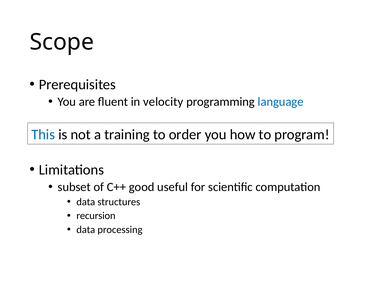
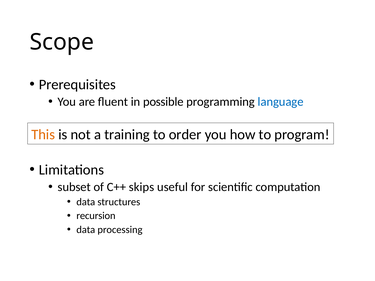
velocity: velocity -> possible (163, 102)
This colour: blue -> orange (43, 135)
good: good -> skips (142, 187)
